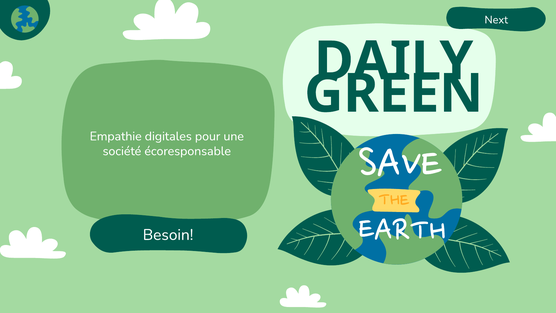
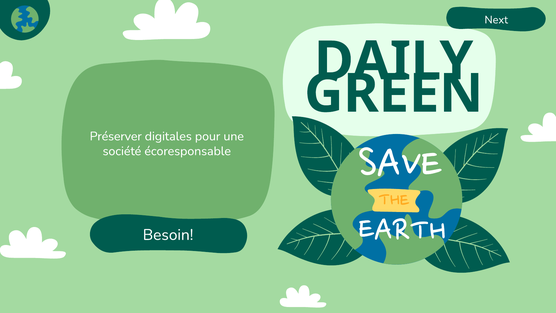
Empathie: Empathie -> Préserver (116, 136)
